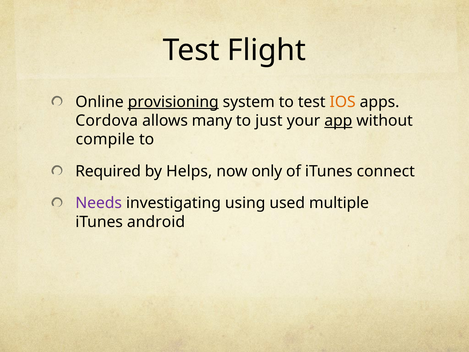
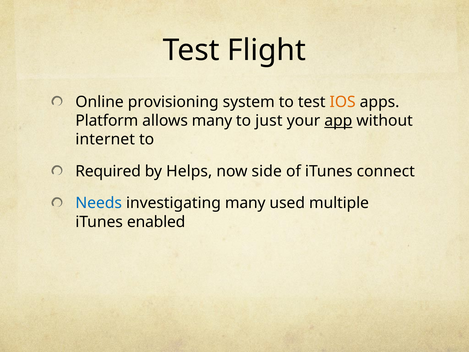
provisioning underline: present -> none (173, 102)
Cordova: Cordova -> Platform (107, 121)
compile: compile -> internet (105, 139)
only: only -> side (267, 171)
Needs colour: purple -> blue (99, 203)
investigating using: using -> many (245, 203)
android: android -> enabled (156, 222)
